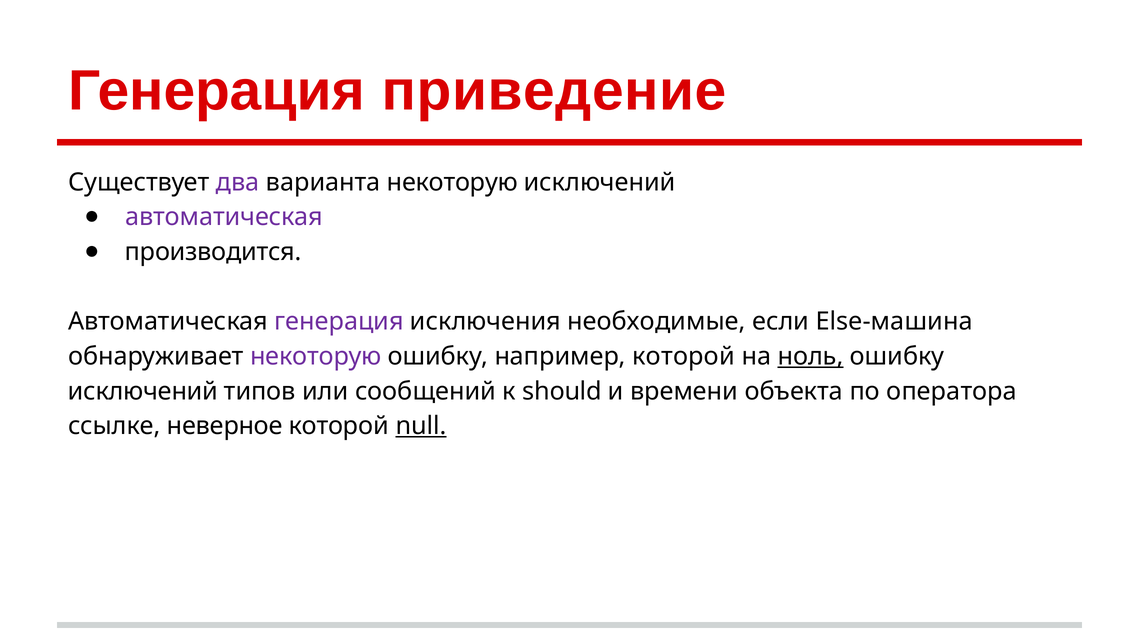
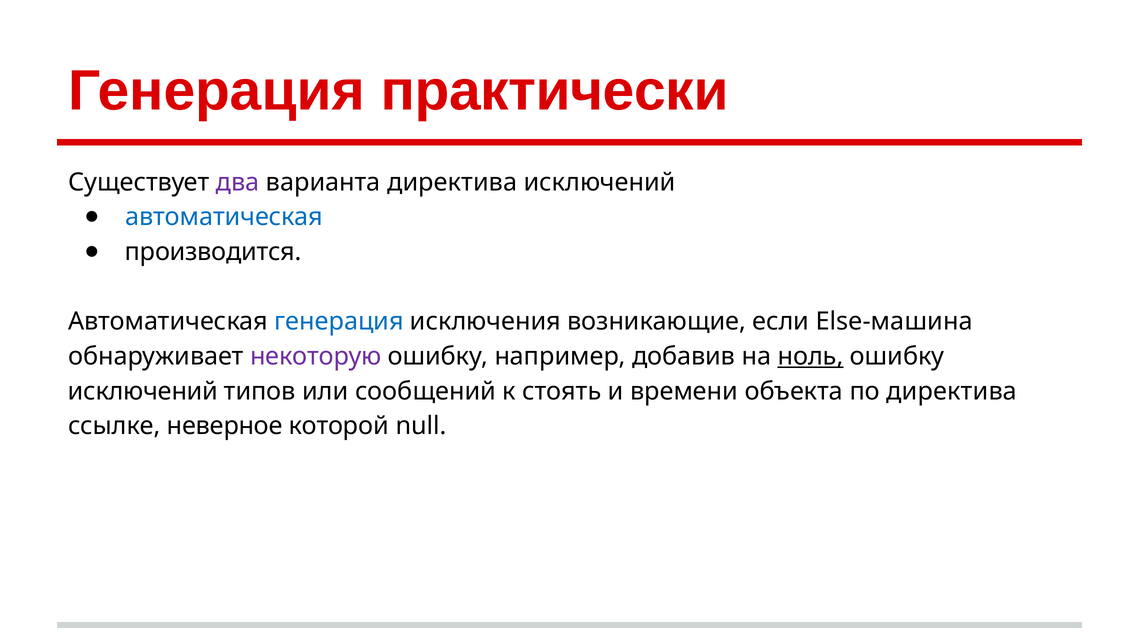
приведение: приведение -> практически (555, 91)
варианта некоторую: некоторую -> директива (452, 182)
автоматическая colour: purple -> blue (224, 217)
генерация colour: purple -> blue (339, 322)
необходимые: необходимые -> возникающие (657, 322)
например которой: которой -> добавив (684, 357)
should: should -> стоять (562, 392)
по оператора: оператора -> директива (952, 392)
null underline: present -> none (421, 427)
